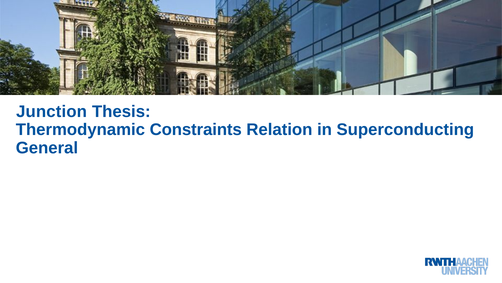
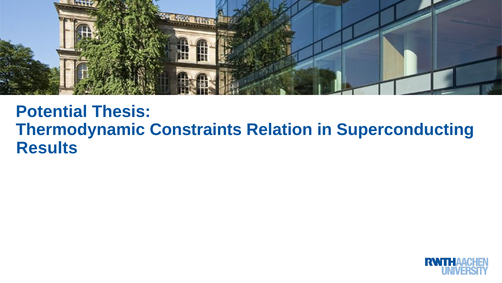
Junction: Junction -> Potential (52, 111)
General: General -> Results (47, 148)
